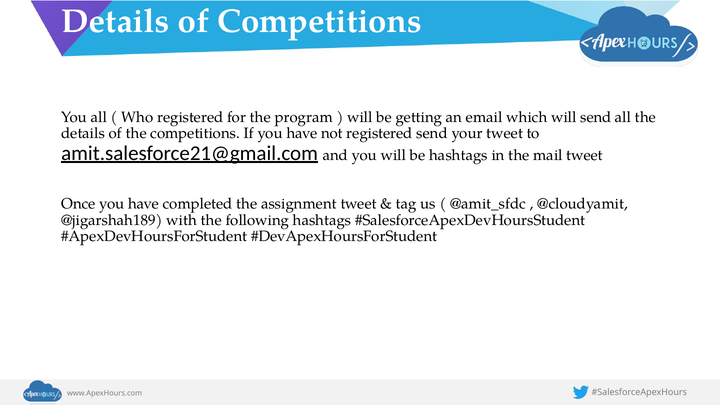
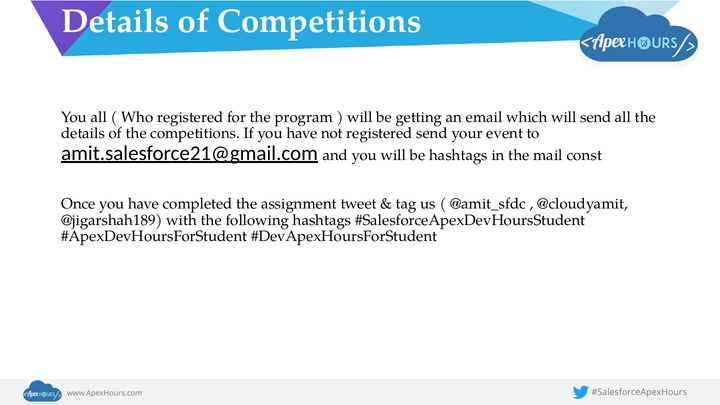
your tweet: tweet -> event (505, 133)
mail tweet: tweet -> const (584, 155)
